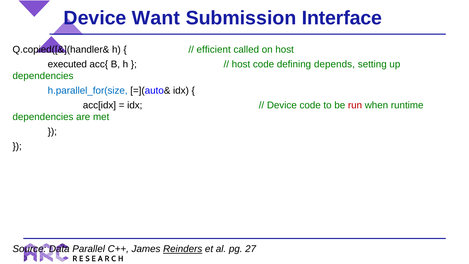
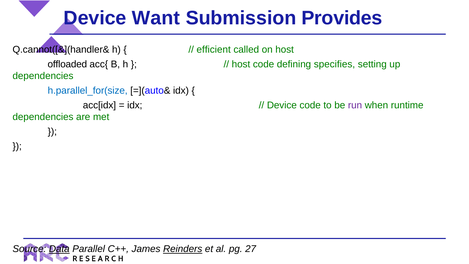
Interface: Interface -> Provides (342, 18)
Q.copied([&](handler&: Q.copied([&](handler& -> Q.cannot([&](handler& (61, 49)
executed: executed -> offloaded (67, 64)
depends: depends -> specifies (334, 64)
run colour: red -> purple (355, 105)
Data underline: none -> present (59, 249)
